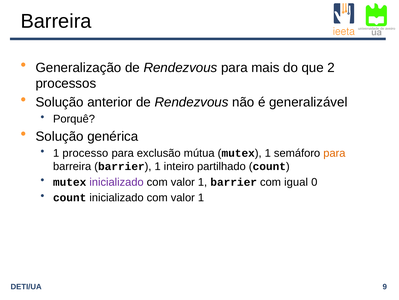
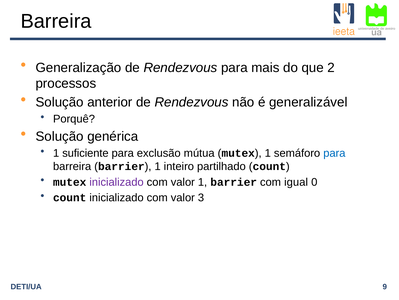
processo: processo -> suficiente (85, 153)
para colour: orange -> blue (334, 153)
1: 1 -> 3 (201, 197)
